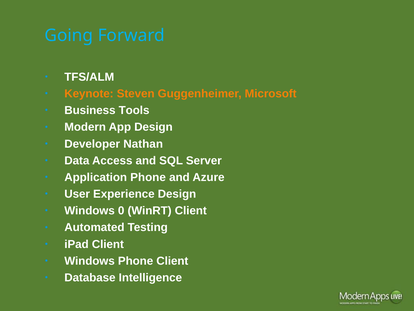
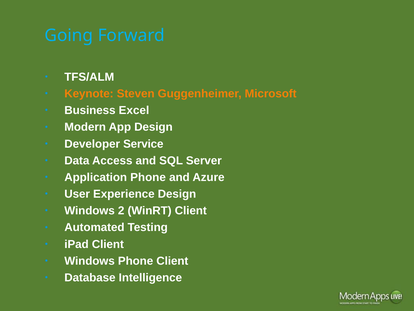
Tools: Tools -> Excel (134, 110)
Nathan: Nathan -> Service (143, 144)
0: 0 -> 2 (121, 210)
